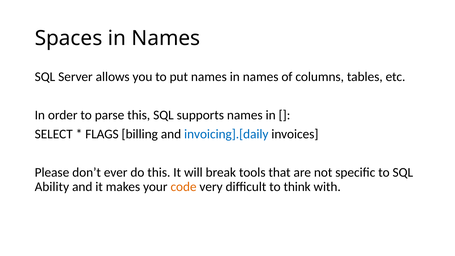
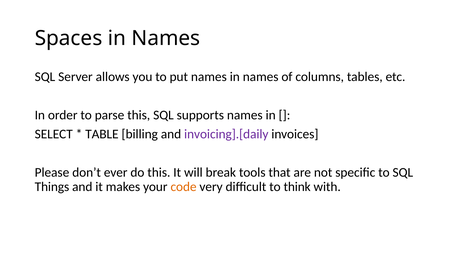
FLAGS: FLAGS -> TABLE (102, 134)
invoicing].[daily colour: blue -> purple (226, 134)
Ability: Ability -> Things (52, 187)
